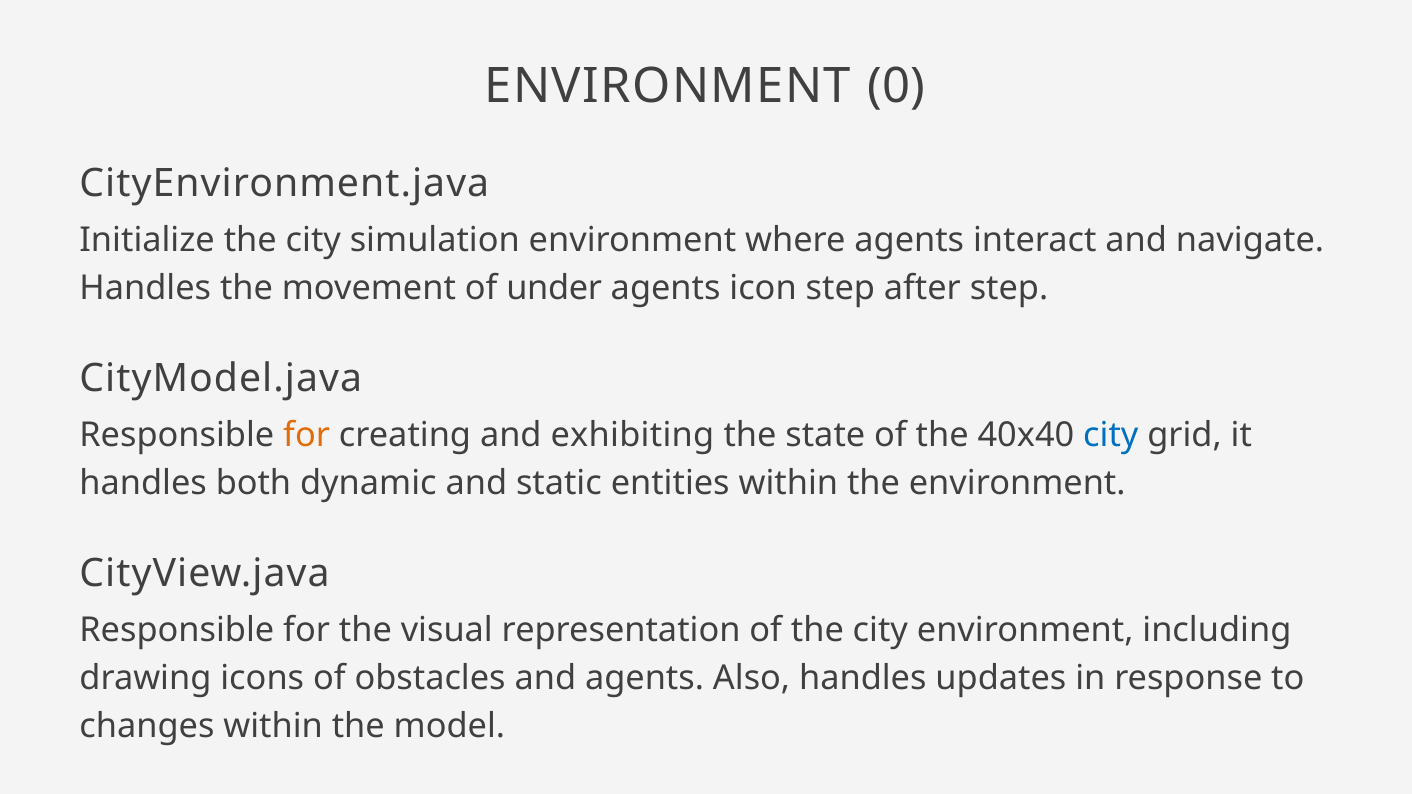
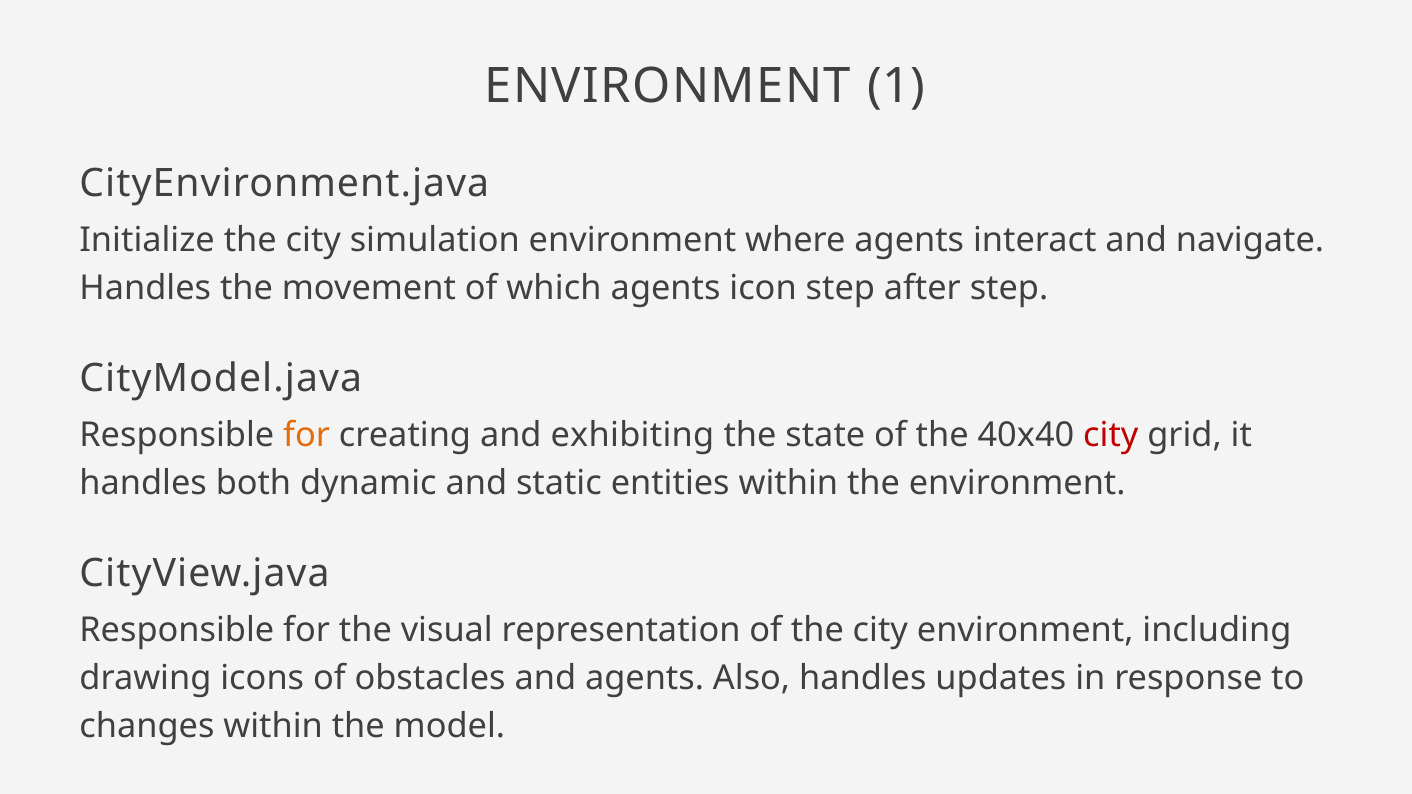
0: 0 -> 1 (896, 86)
under: under -> which (554, 288)
city colour: blue -> red (1111, 435)
